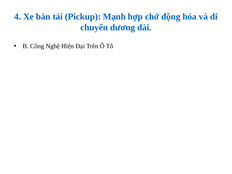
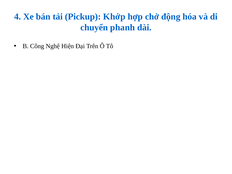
Mạnh: Mạnh -> Khớp (114, 17)
dương: dương -> phanh (123, 28)
